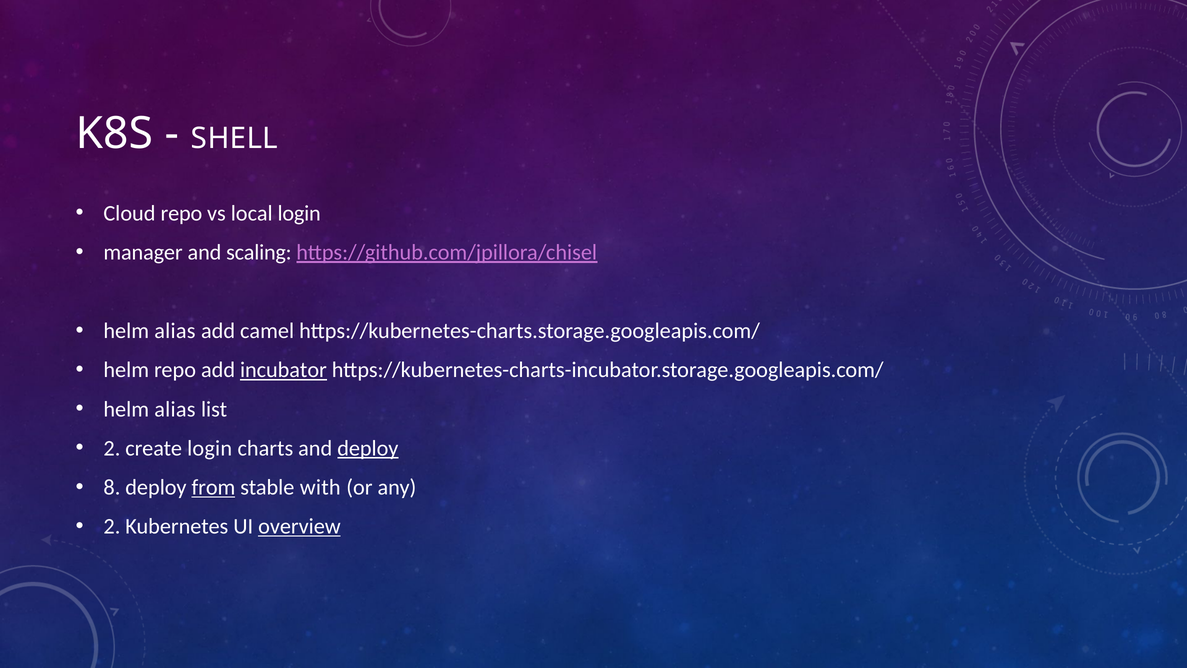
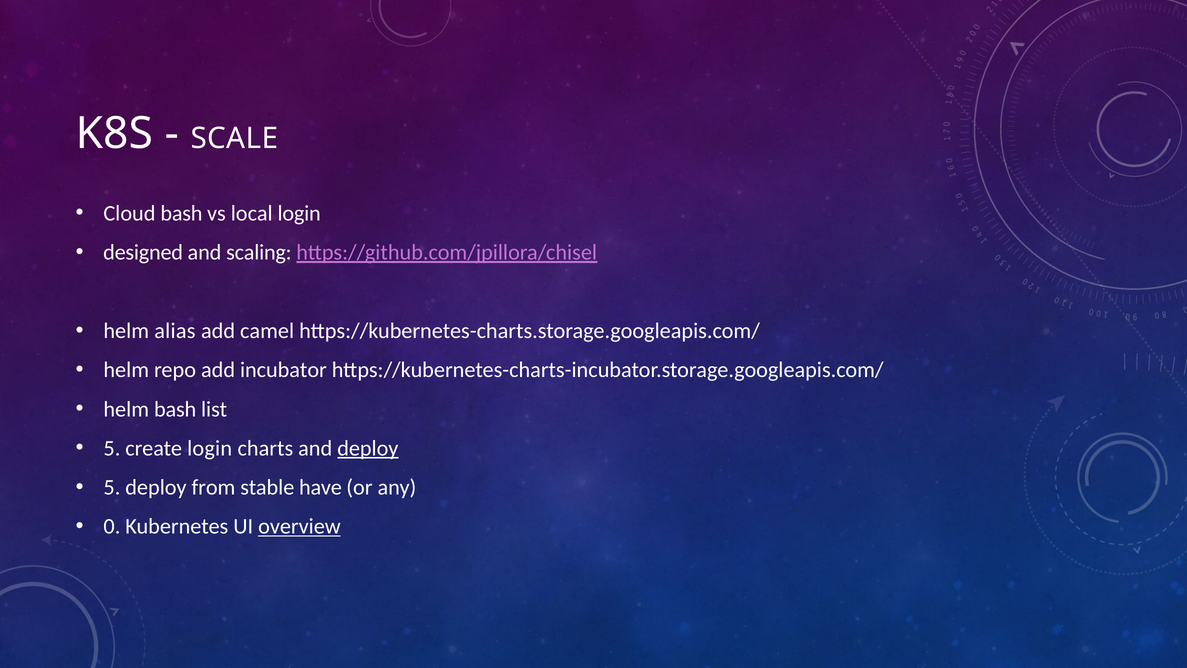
SHELL: SHELL -> SCALE (234, 138)
Cloud repo: repo -> bash (181, 213)
manager: manager -> designed (143, 252)
incubator underline: present -> none (283, 370)
alias: alias -> bash (175, 409)
2: 2 -> 5 (112, 448)
8: 8 -> 5 (112, 487)
from underline: present -> none (213, 487)
with: with -> have (320, 487)
2: 2 -> 0 (112, 526)
